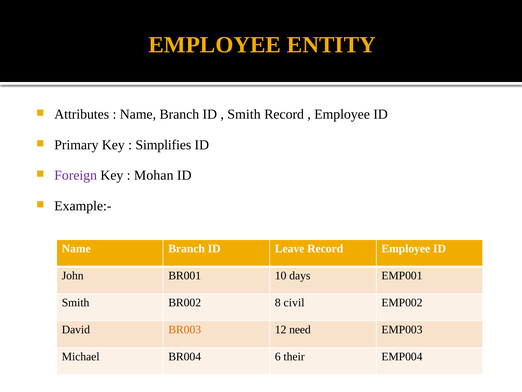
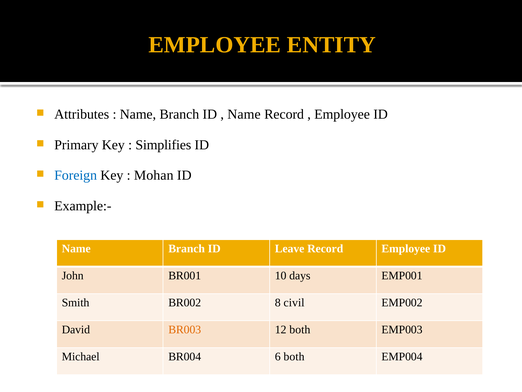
Smith: Smith -> Name (244, 114)
Foreign colour: purple -> blue (76, 175)
12 need: need -> both (300, 329)
6 their: their -> both (294, 356)
